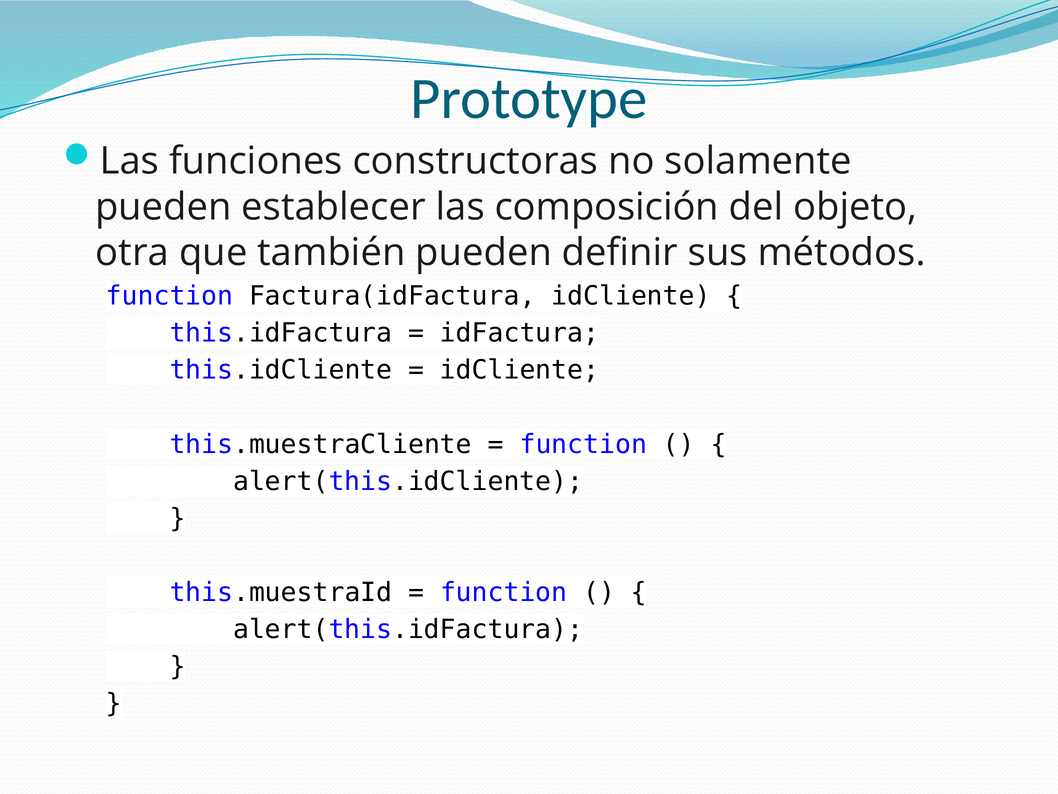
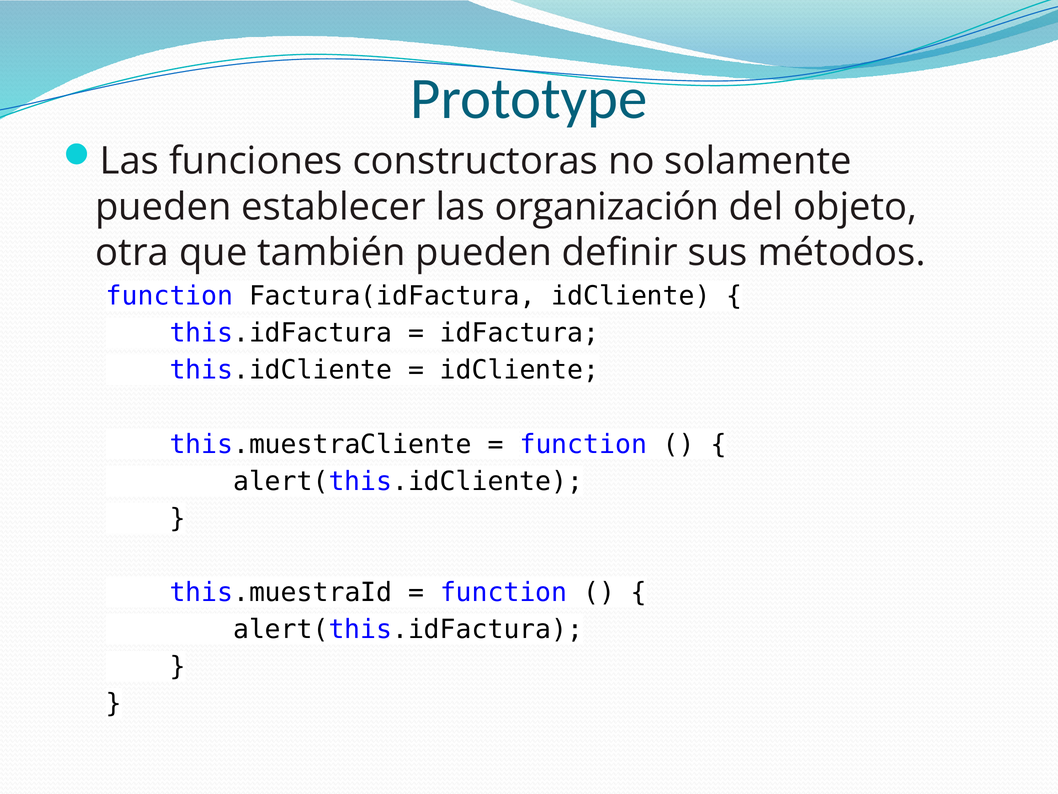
composición: composición -> organización (607, 207)
